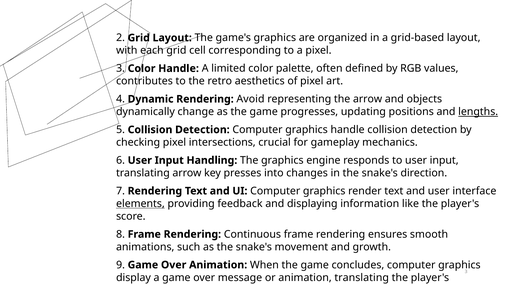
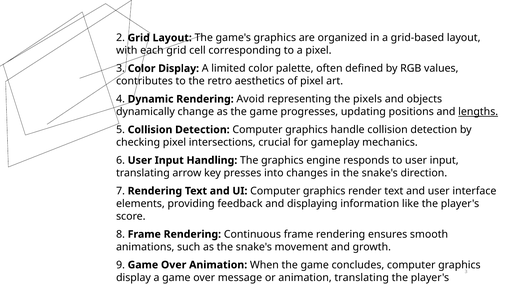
Color Handle: Handle -> Display (179, 68)
the arrow: arrow -> pixels (368, 99)
elements underline: present -> none (140, 203)
